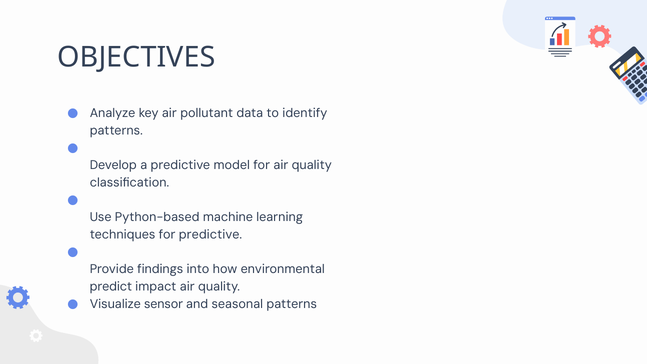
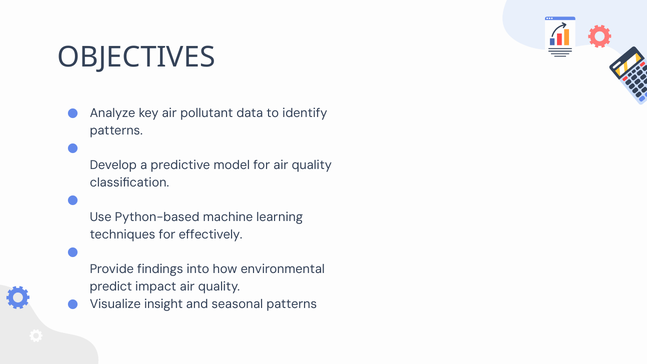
for predictive: predictive -> effectively (211, 234)
sensor: sensor -> insight (164, 304)
